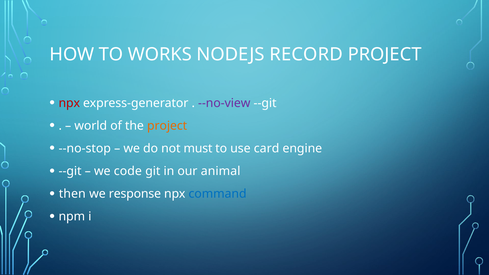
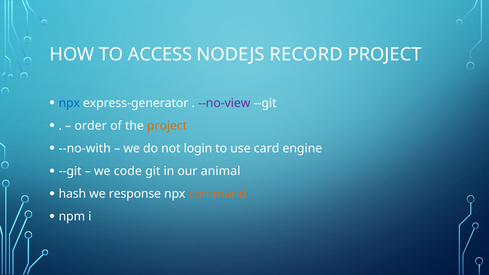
WORKS: WORKS -> ACCESS (160, 54)
npx colour: red -> blue (69, 103)
world: world -> order (91, 126)
--no-stop: --no-stop -> --no-with (85, 149)
must: must -> login (198, 149)
then: then -> hash (72, 194)
command colour: blue -> orange (218, 194)
